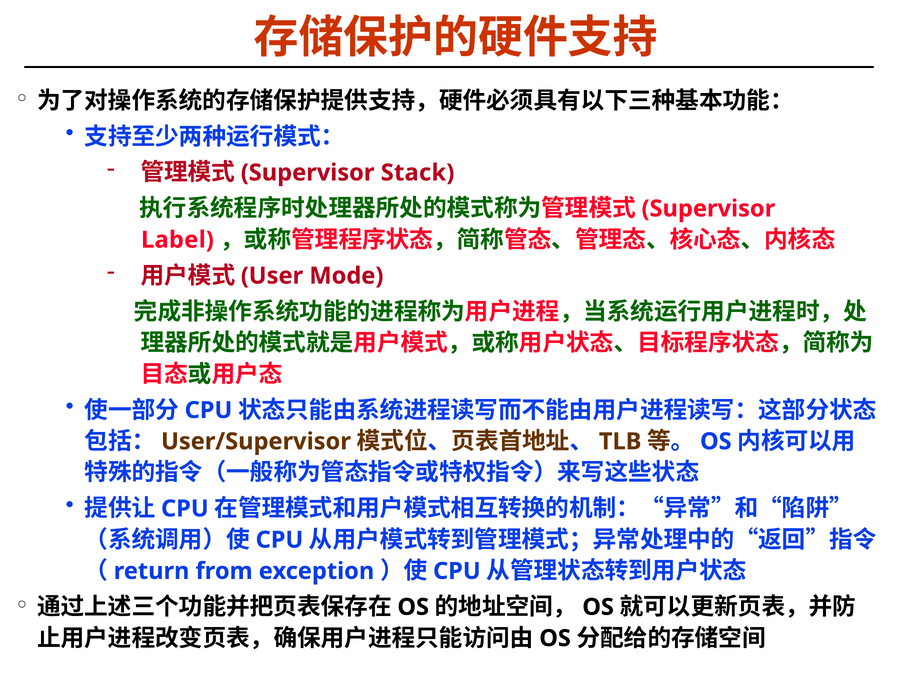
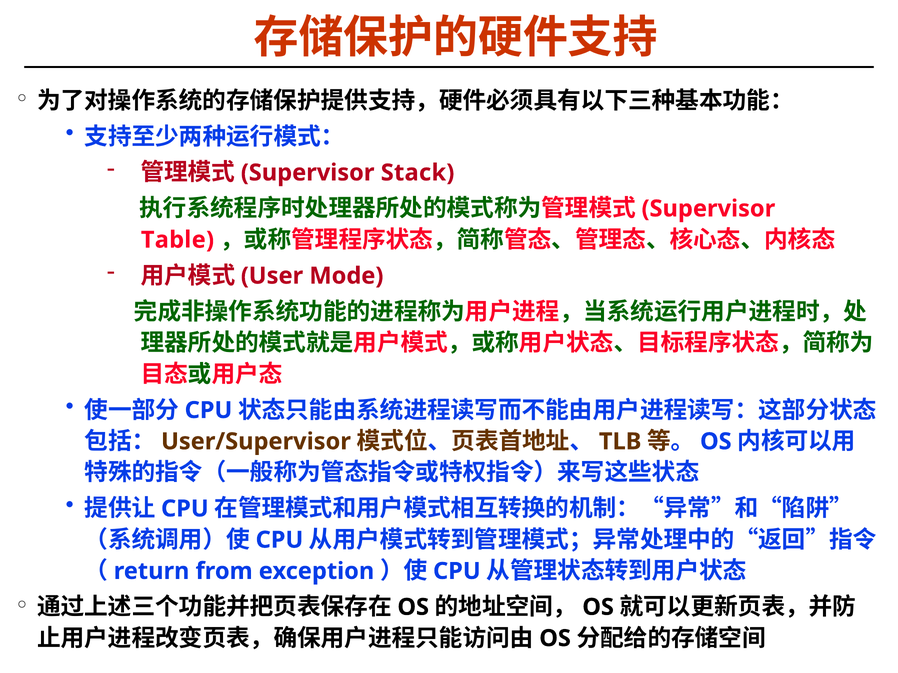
Label: Label -> Table (177, 240)
